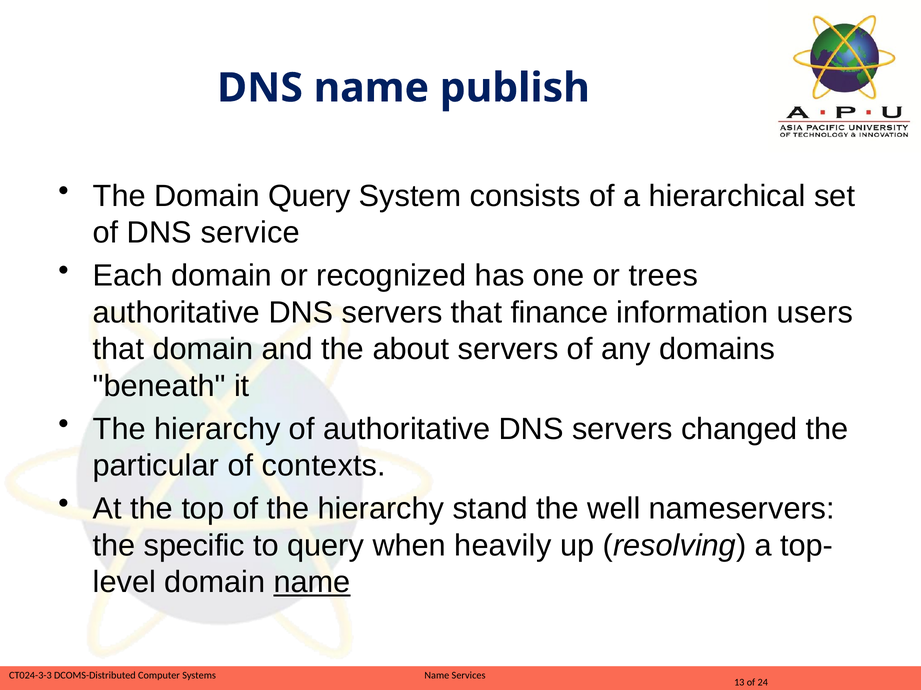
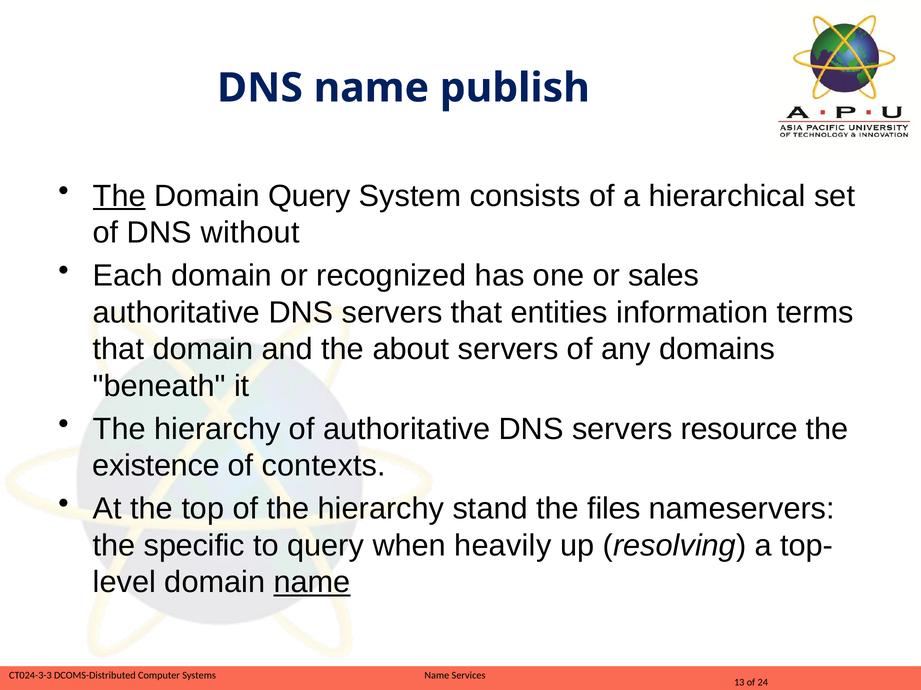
The underline: none -> present (119, 196)
service: service -> without (250, 233)
trees: trees -> sales (664, 276)
finance: finance -> entities (559, 313)
users: users -> terms (815, 313)
changed: changed -> resource (739, 429)
particular: particular -> existence (156, 466)
well: well -> files (614, 509)
